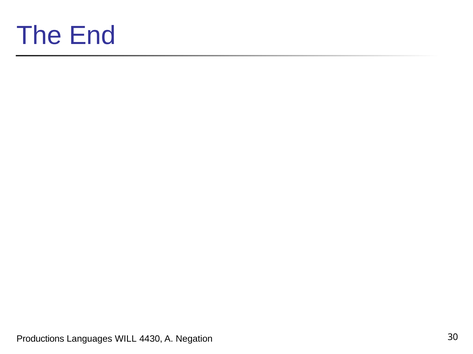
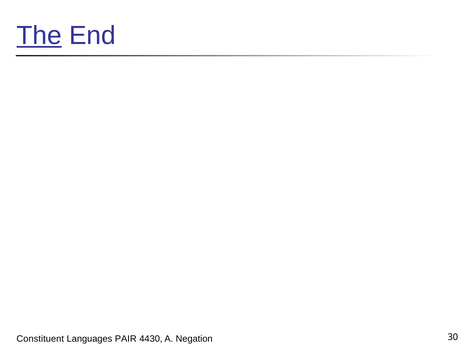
The underline: none -> present (39, 36)
Productions: Productions -> Constituent (40, 340)
WILL: WILL -> PAIR (126, 340)
